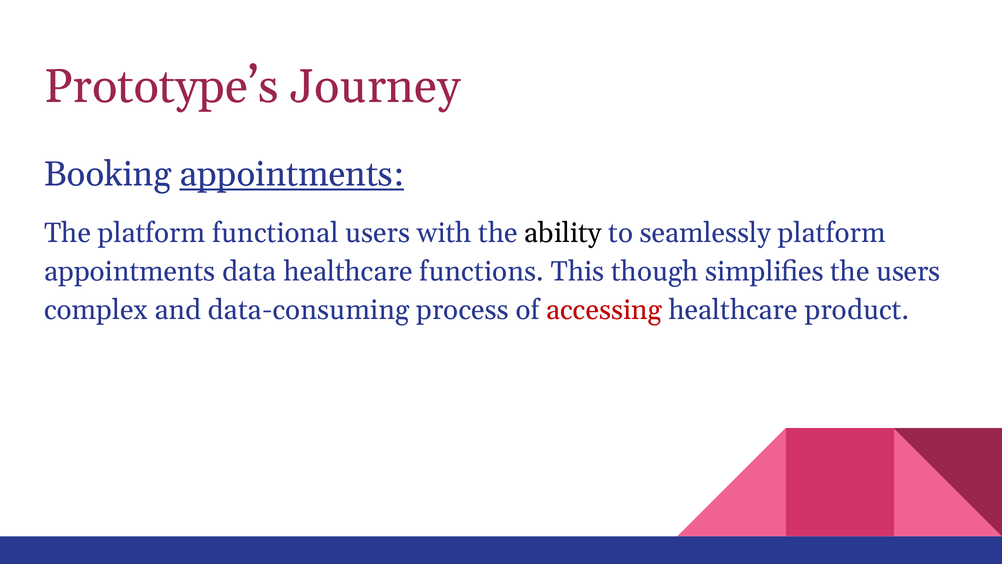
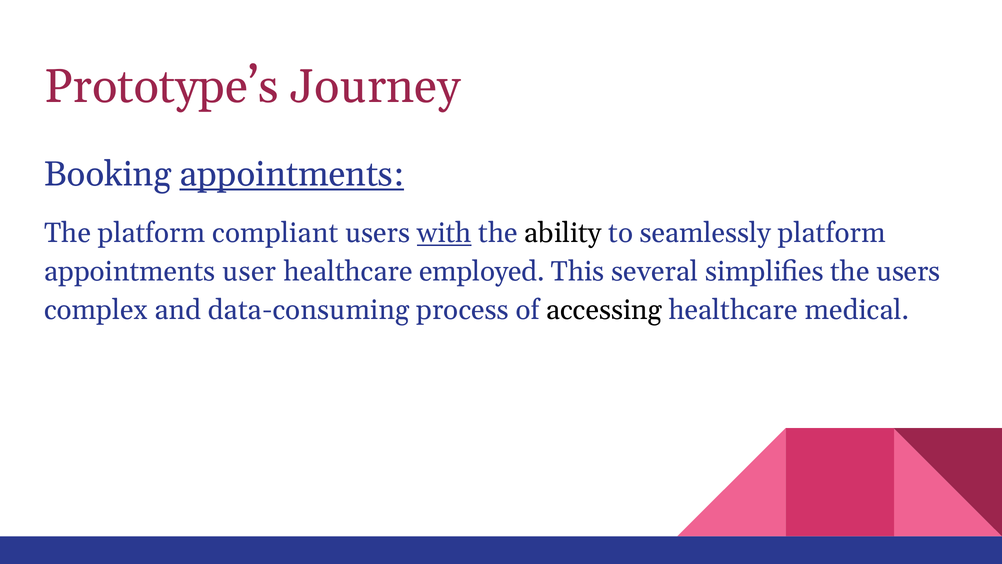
functional: functional -> compliant (275, 233)
with underline: none -> present (444, 233)
data: data -> user (249, 272)
functions: functions -> employed (482, 272)
though: though -> several (655, 272)
accessing colour: red -> black (604, 310)
product: product -> medical (857, 310)
